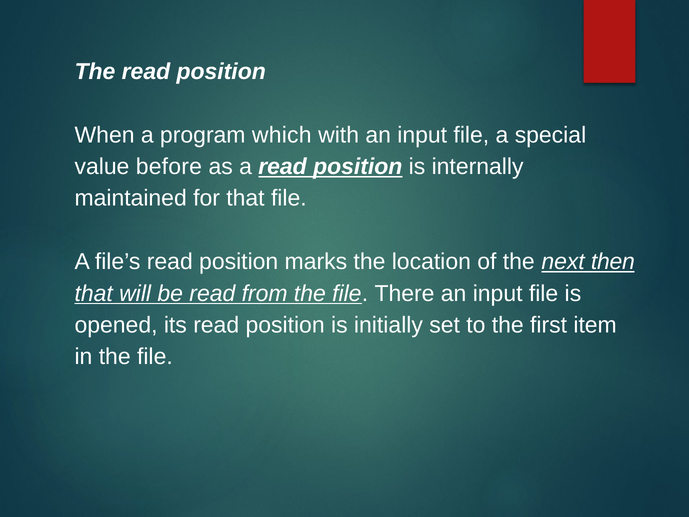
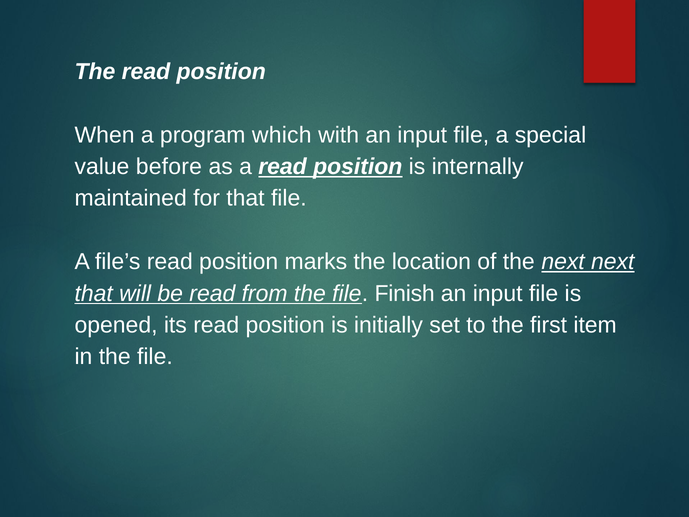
next then: then -> next (613, 262)
There: There -> Finish (405, 293)
